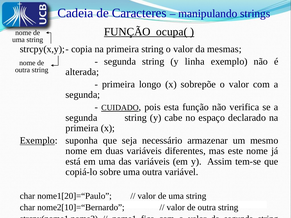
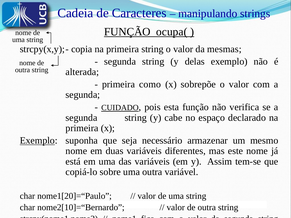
linha: linha -> delas (195, 62)
longo: longo -> como (150, 84)
